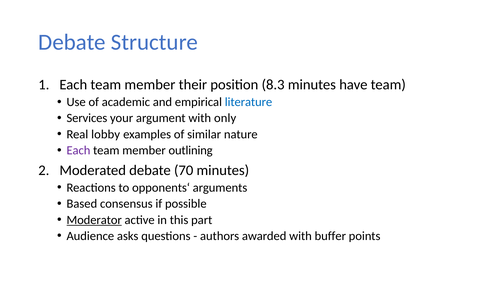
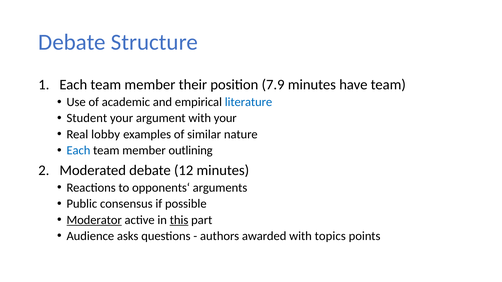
8.3: 8.3 -> 7.9 (273, 85)
Services: Services -> Student (87, 118)
with only: only -> your (225, 118)
Each colour: purple -> blue (78, 151)
70: 70 -> 12 (184, 171)
Based: Based -> Public (82, 204)
this underline: none -> present (179, 220)
buffer: buffer -> topics (330, 236)
